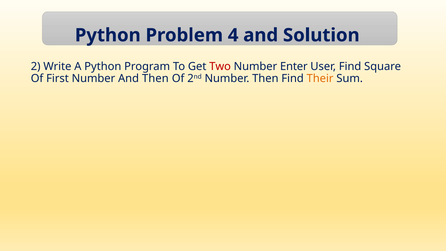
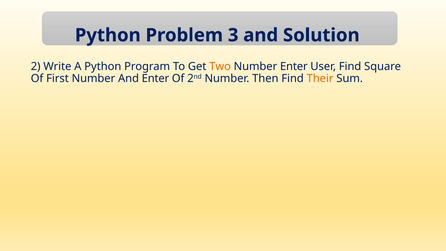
4: 4 -> 3 (233, 35)
Two colour: red -> orange (220, 66)
And Then: Then -> Enter (155, 78)
